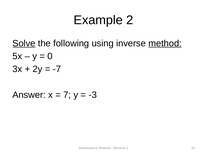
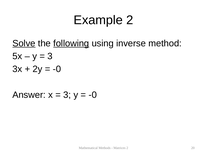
following underline: none -> present (71, 43)
method underline: present -> none (165, 43)
0: 0 -> 3 (50, 56)
-7: -7 -> -0 (57, 69)
7: 7 -> 3 (67, 95)
-3: -3 -> -0 (93, 95)
